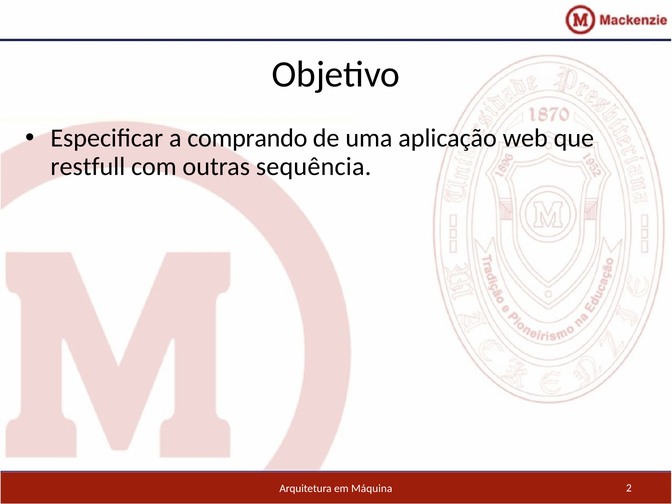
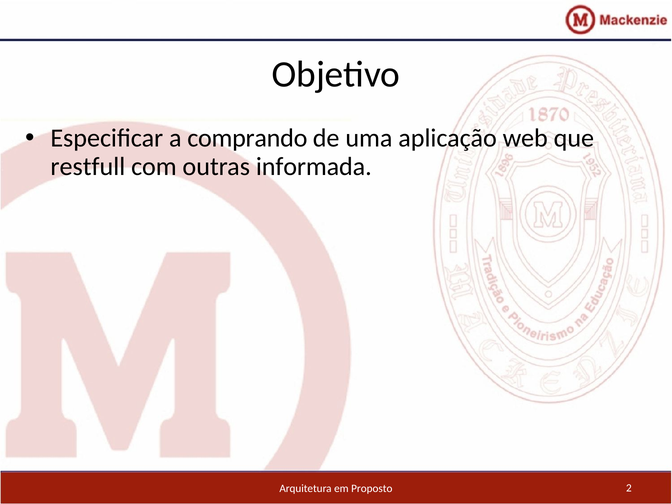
sequência: sequência -> informada (314, 166)
Máquina: Máquina -> Proposto (372, 488)
